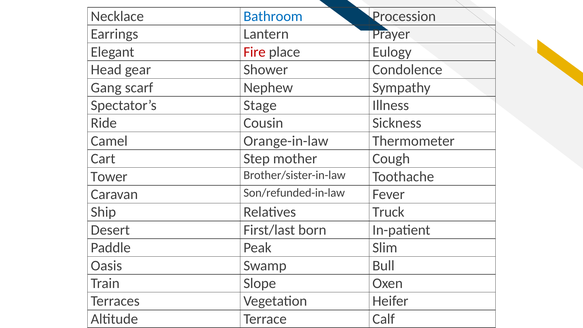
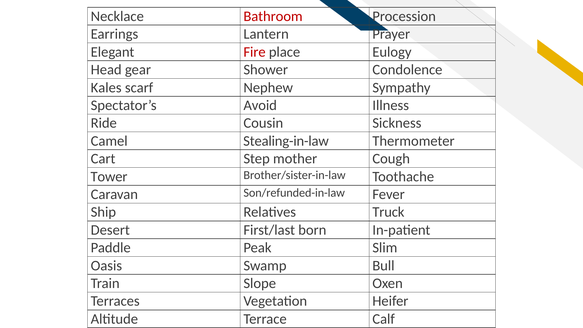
Bathroom colour: blue -> red (273, 16)
Gang: Gang -> Kales (106, 88)
Stage: Stage -> Avoid (260, 105)
Orange-in-law: Orange-in-law -> Stealing-in-law (286, 141)
